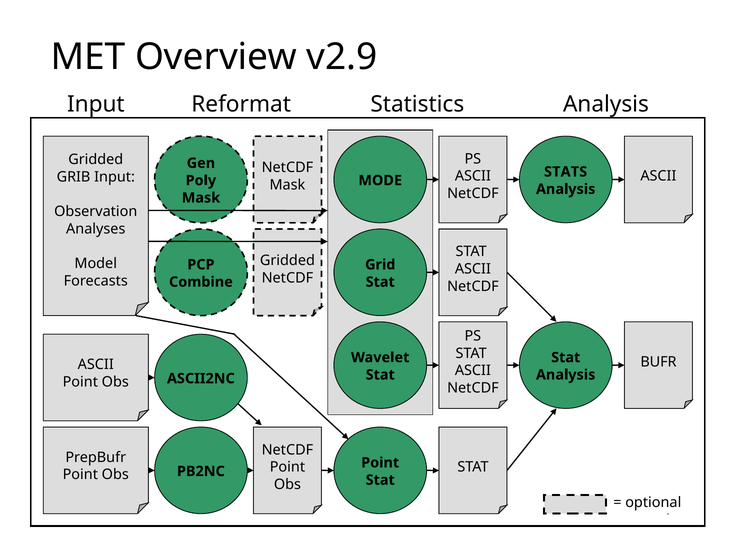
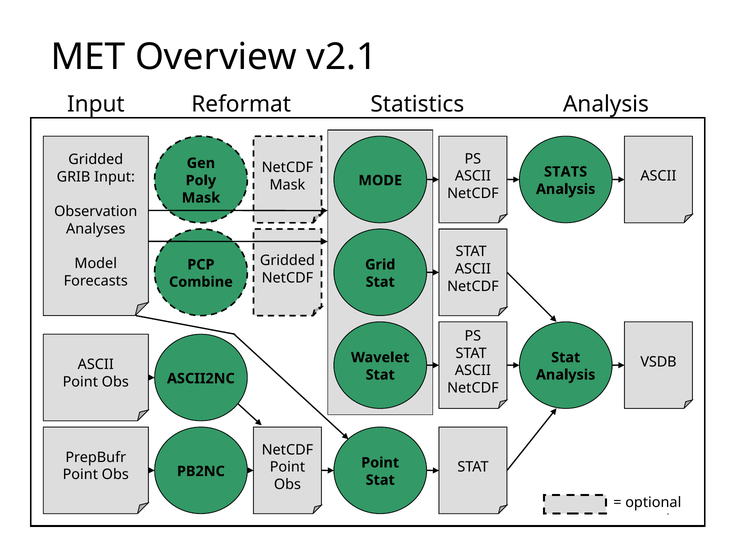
v2.9: v2.9 -> v2.1 (342, 57)
BUFR: BUFR -> VSDB (658, 362)
